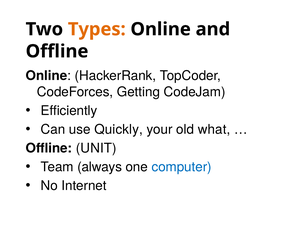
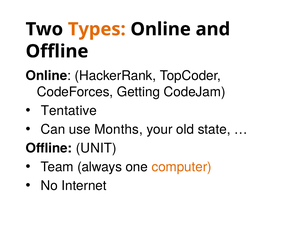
Efficiently: Efficiently -> Tentative (69, 111)
Quickly: Quickly -> Months (119, 129)
what: what -> state (214, 129)
computer colour: blue -> orange (182, 167)
